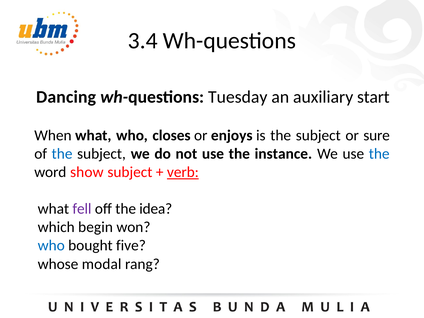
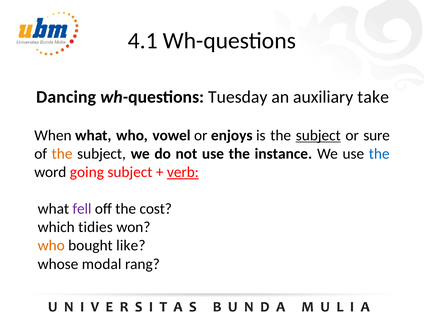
3.4: 3.4 -> 4.1 (143, 41)
start: start -> take (373, 97)
closes: closes -> vowel (172, 135)
subject underline: none -> present (318, 135)
the colour: blue -> orange (62, 154)
show: show -> going (87, 172)
idea: idea -> cost (156, 209)
begin: begin -> tidies (95, 227)
who colour: blue -> orange (51, 246)
five: five -> like (131, 246)
